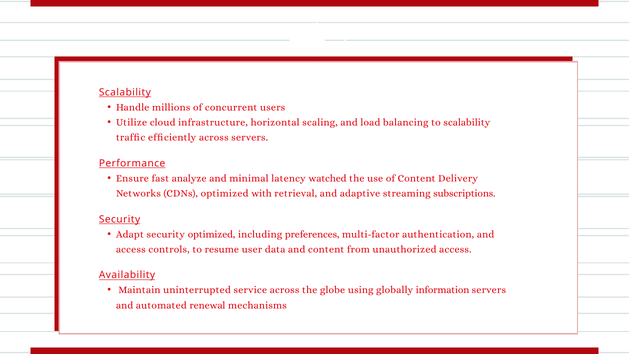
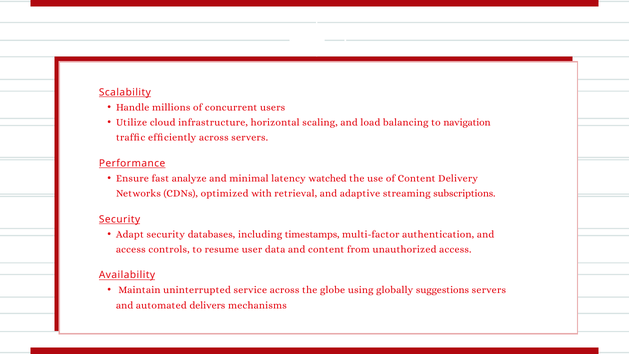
to scalability: scalability -> navigation (467, 122)
security optimized: optimized -> databases (211, 234)
preferences: preferences -> timestamps (312, 234)
information: information -> suggestions (443, 290)
renewal: renewal -> delivers (207, 305)
